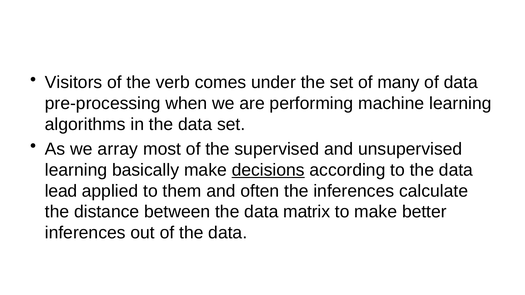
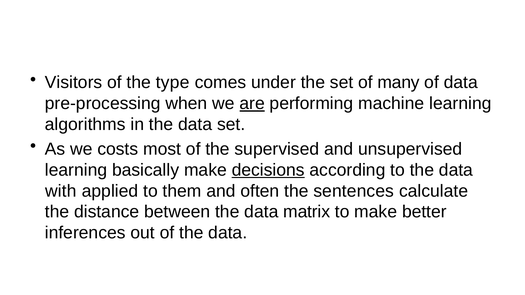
verb: verb -> type (173, 83)
are underline: none -> present (252, 104)
array: array -> costs (118, 149)
lead: lead -> with (61, 191)
the inferences: inferences -> sentences (354, 191)
